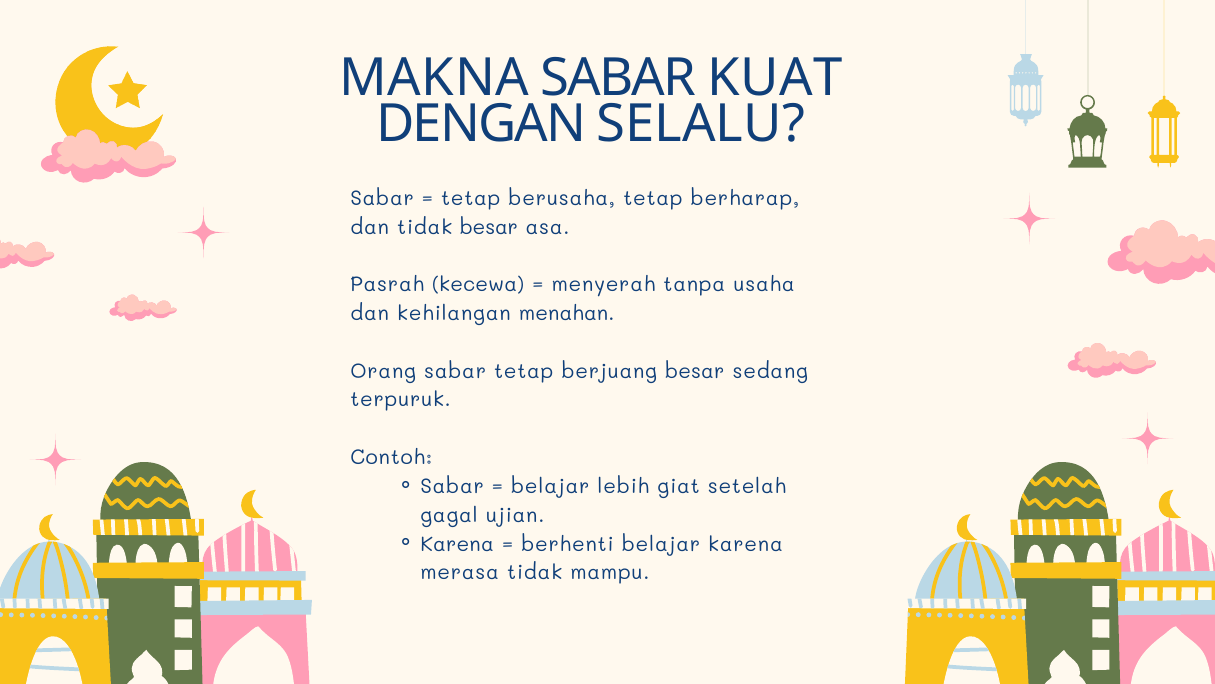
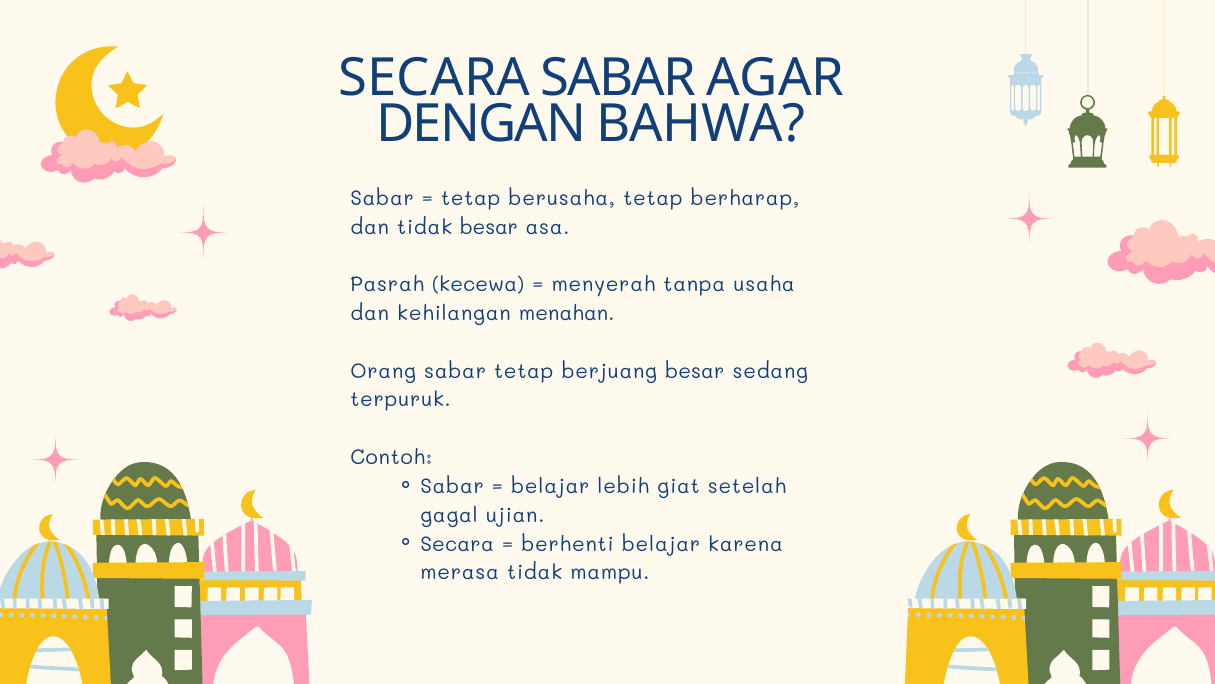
MAKNA: MAKNA -> SECARA (435, 78)
KUAT: KUAT -> AGAR (775, 78)
SELALU: SELALU -> BAHWA (701, 124)
Karena: Karena -> Secara (457, 544)
